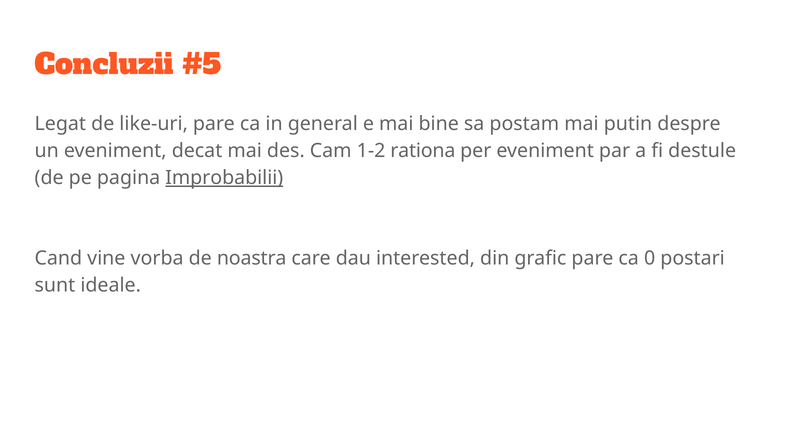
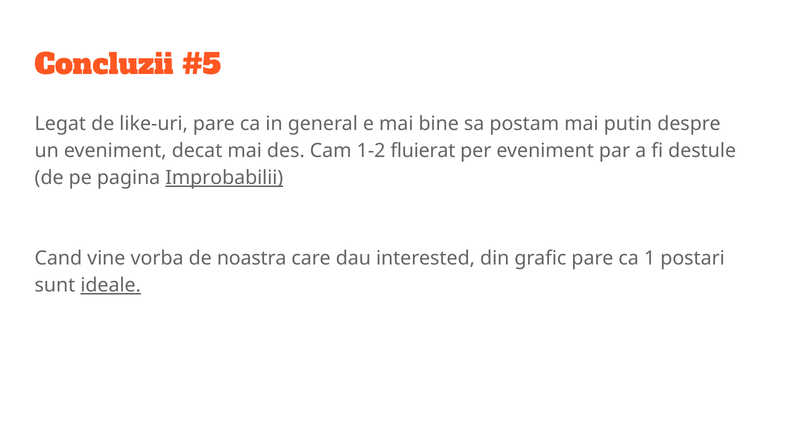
rationa: rationa -> fluierat (423, 151)
0: 0 -> 1 (650, 258)
ideale underline: none -> present (111, 285)
